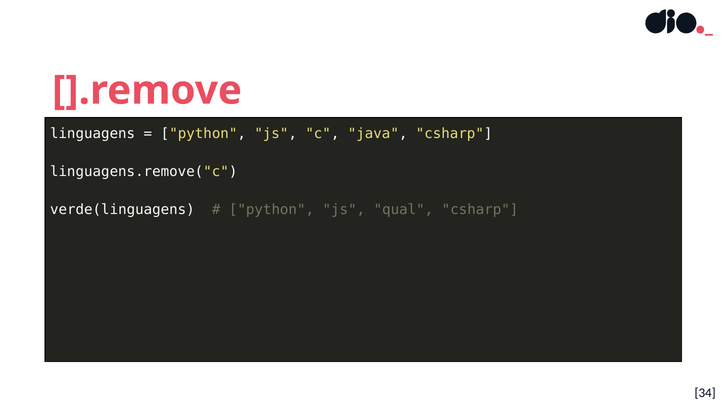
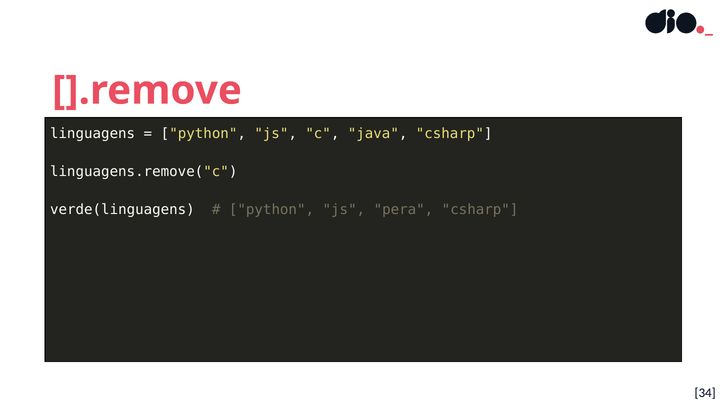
qual: qual -> pera (403, 210)
